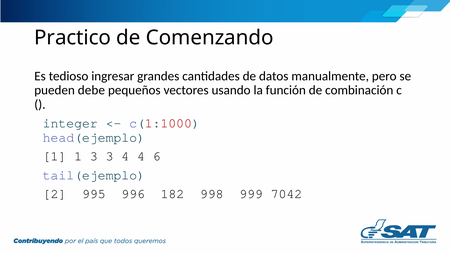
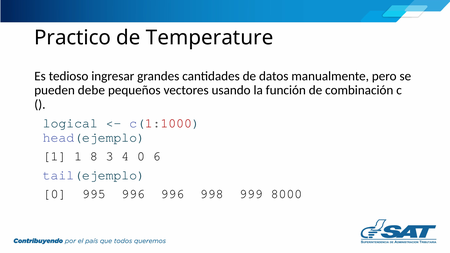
Comenzando: Comenzando -> Temperature (210, 38)
integer: integer -> logical (70, 123)
1 3: 3 -> 8 (94, 156)
4 4: 4 -> 0 (141, 156)
2: 2 -> 0 (55, 194)
996 182: 182 -> 996 (172, 194)
7042: 7042 -> 8000 (286, 194)
